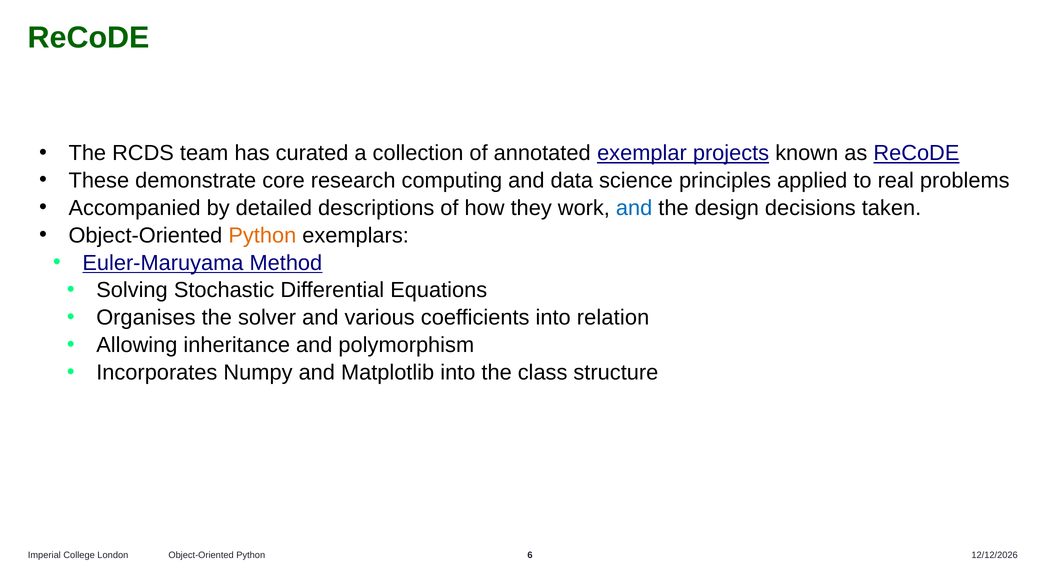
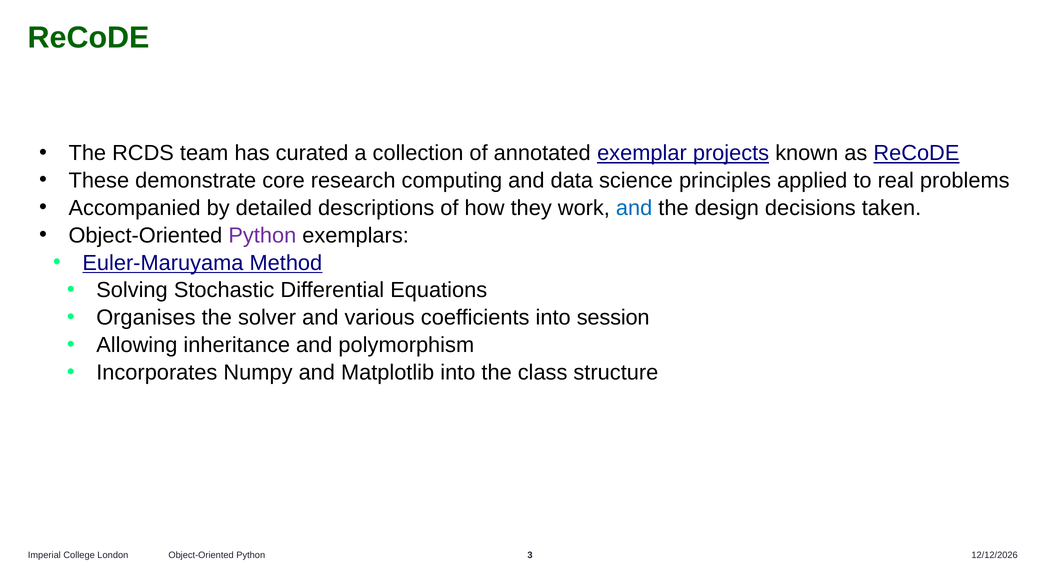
Python colour: orange -> purple (262, 235)
relation: relation -> session (613, 318)
6: 6 -> 3 (530, 555)
